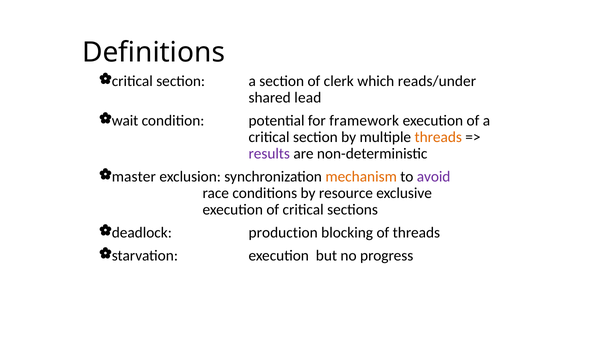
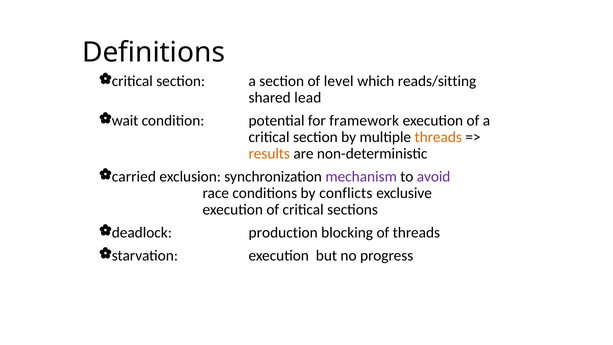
clerk: clerk -> level (339, 81)
reads/under: reads/under -> reads/sitting (437, 81)
results colour: purple -> orange (269, 154)
master: master -> carried (134, 177)
mechanism colour: orange -> purple (361, 177)
resource: resource -> conflicts (346, 193)
